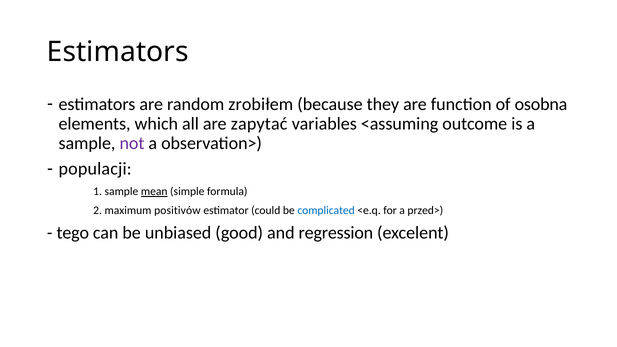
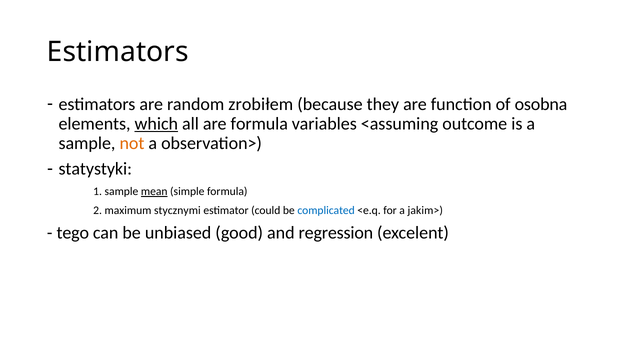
which underline: none -> present (156, 124)
are zapytać: zapytać -> formula (259, 124)
not colour: purple -> orange (132, 143)
populacji: populacji -> statystyki (95, 169)
positivów: positivów -> stycznymi (177, 210)
przed>: przed> -> jakim> (425, 210)
